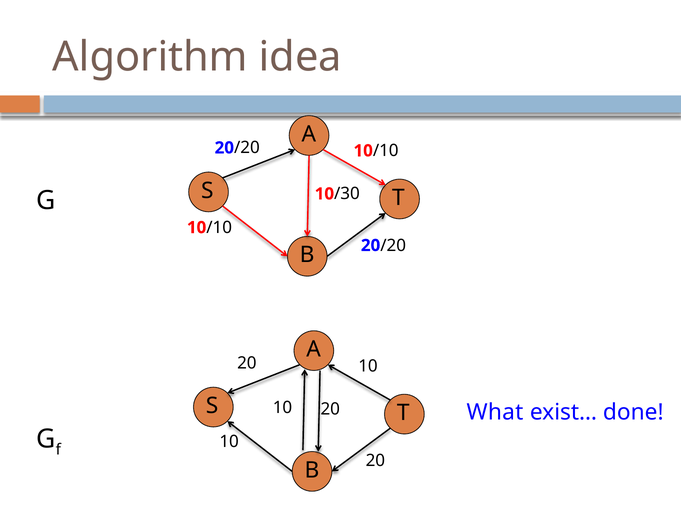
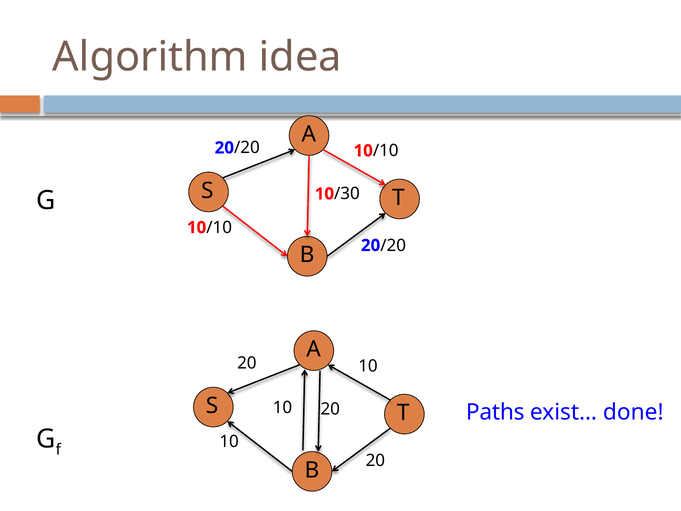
What: What -> Paths (495, 412)
